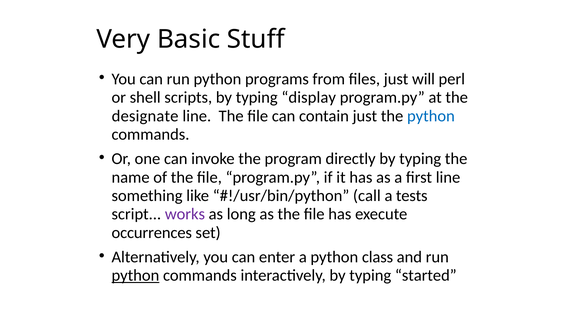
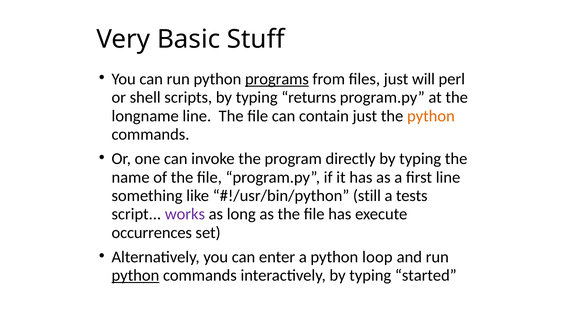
programs underline: none -> present (277, 79)
display: display -> returns (309, 98)
designate: designate -> longname (145, 116)
python colour: blue -> orange (431, 116)
call: call -> still (367, 196)
class: class -> loop (377, 257)
